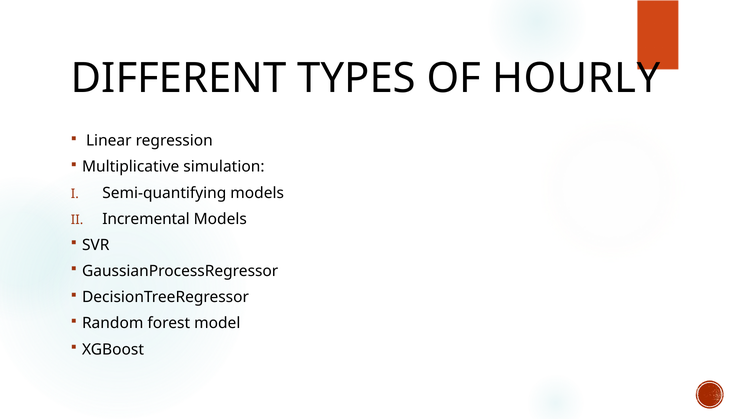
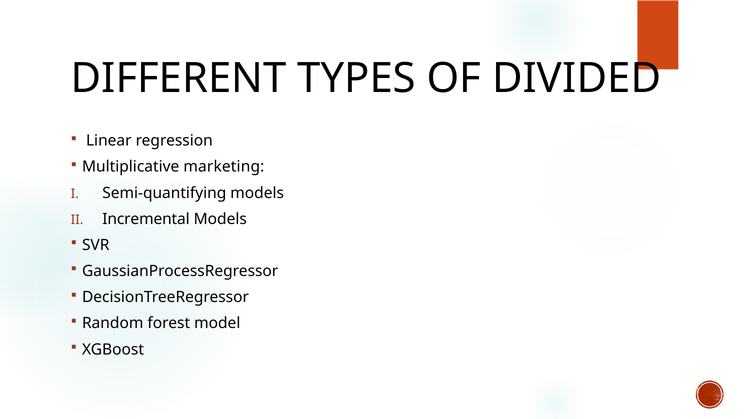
HOURLY: HOURLY -> DIVIDED (577, 78)
simulation: simulation -> marketing (224, 167)
